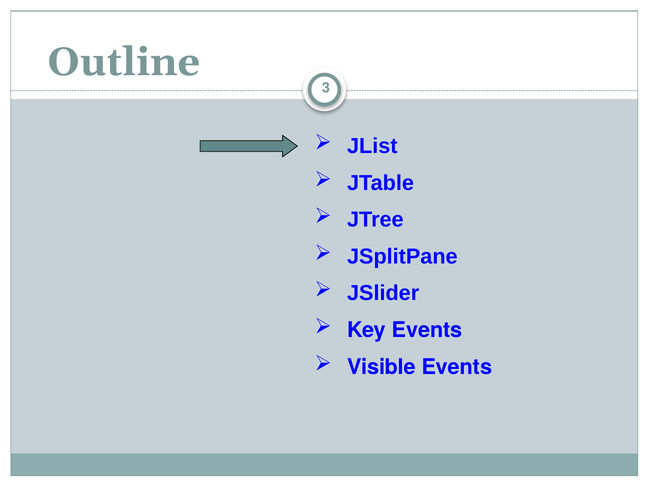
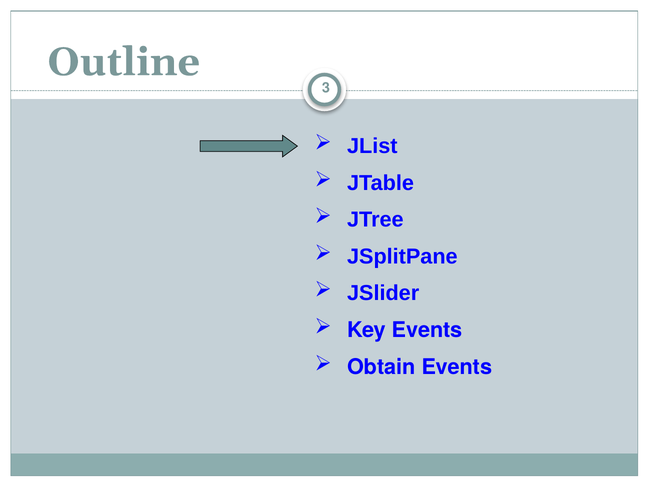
Visible: Visible -> Obtain (381, 367)
